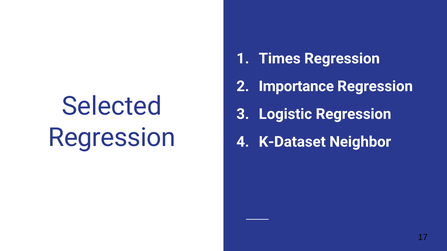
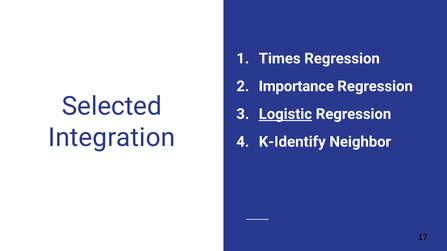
Logistic underline: none -> present (285, 114)
Regression: Regression -> Integration (112, 138)
K-Dataset: K-Dataset -> K-Identify (292, 142)
